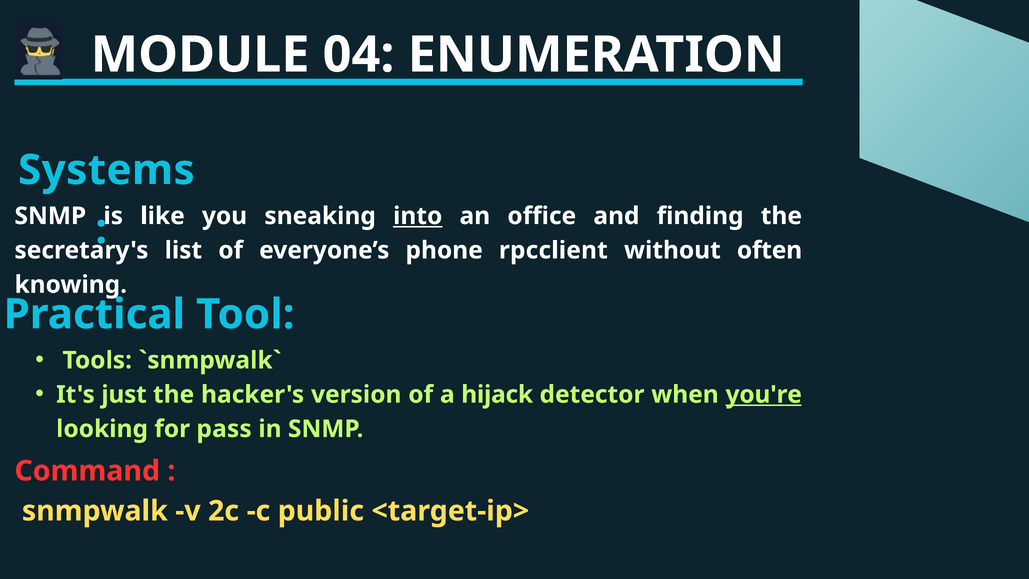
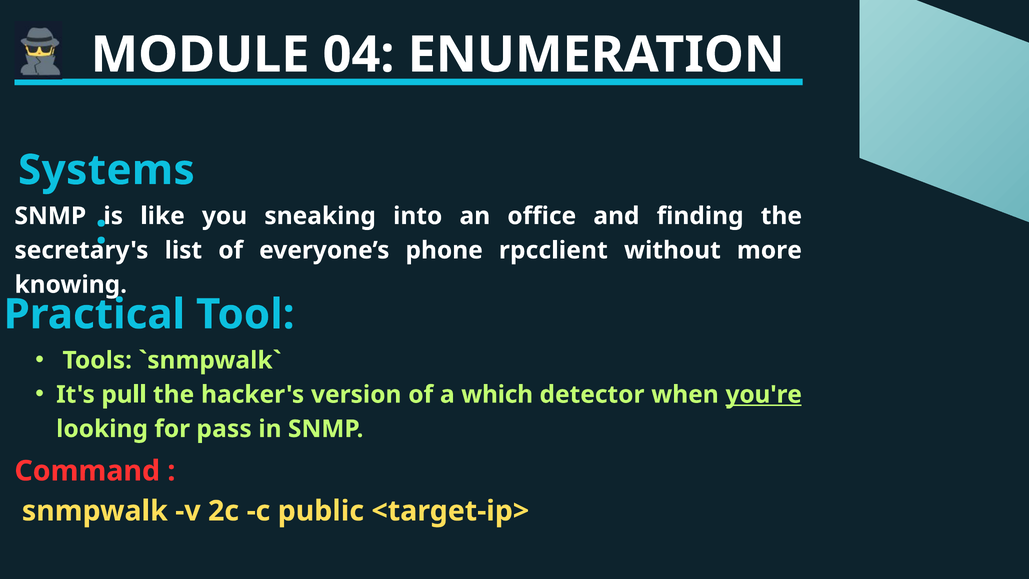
into underline: present -> none (418, 216)
often: often -> more (769, 250)
just: just -> pull (124, 394)
hijack: hijack -> which (497, 394)
